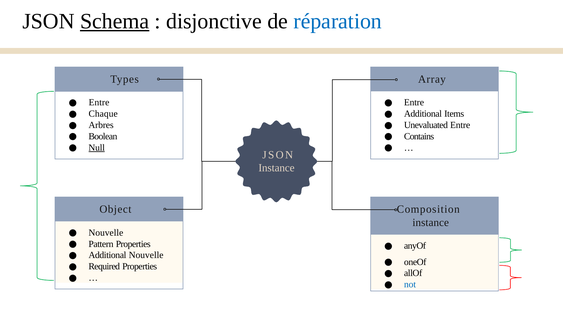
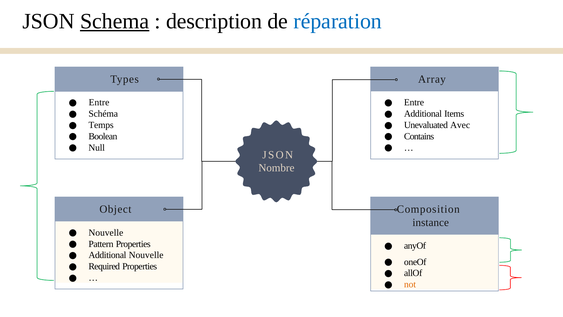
disjonctive: disjonctive -> description (214, 21)
Chaque: Chaque -> Schéma (103, 114)
Arbres: Arbres -> Temps (101, 125)
Unevaluated Entre: Entre -> Avec (460, 125)
Null underline: present -> none (97, 147)
Instance: Instance -> Nombre (276, 168)
not colour: blue -> orange (410, 284)
